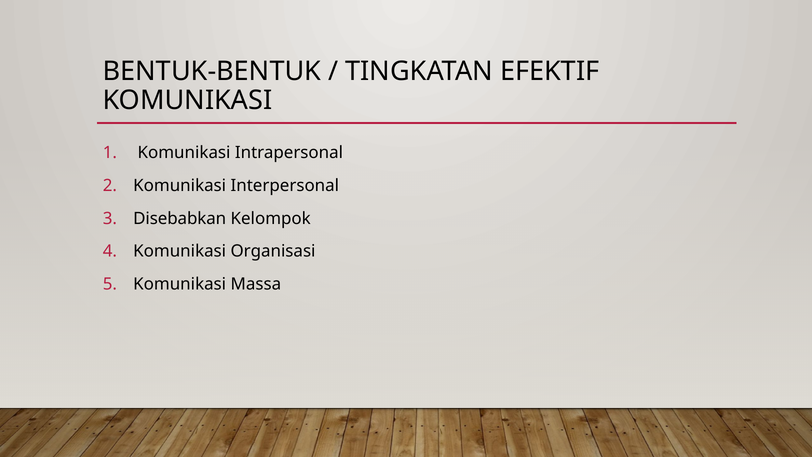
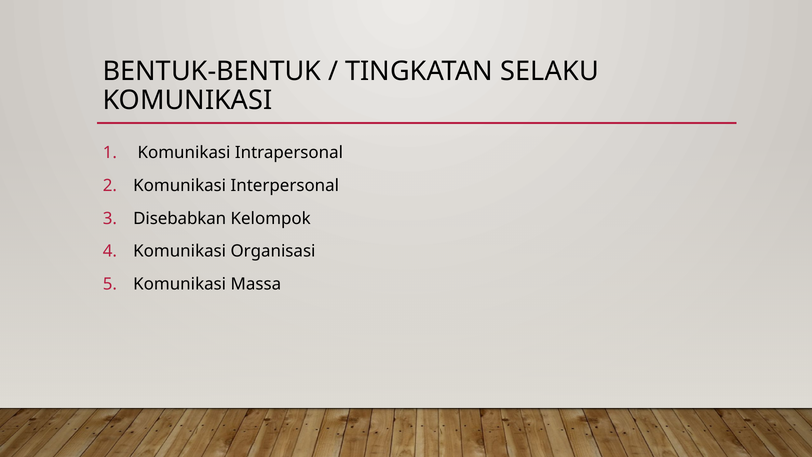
EFEKTIF: EFEKTIF -> SELAKU (550, 71)
